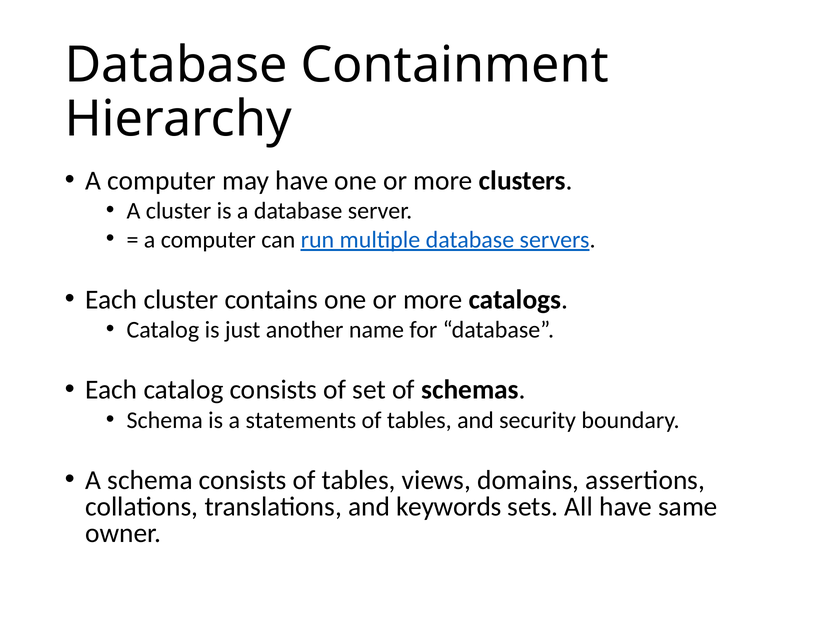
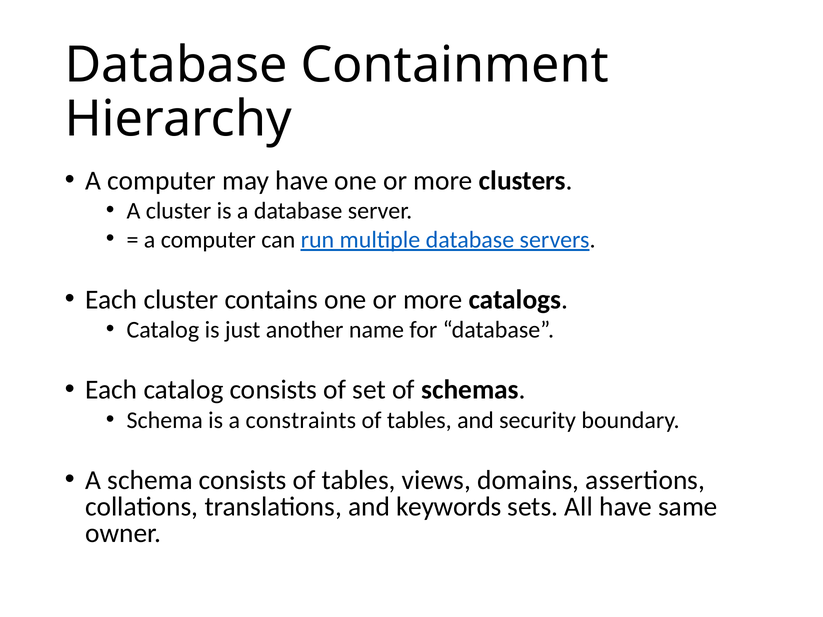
statements: statements -> constraints (301, 420)
